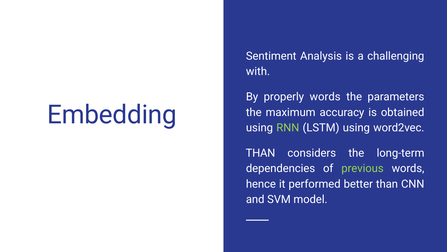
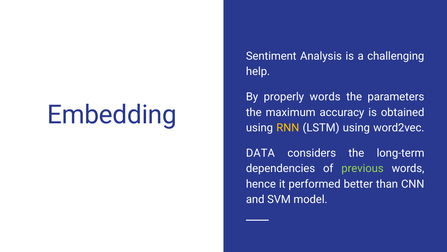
with: with -> help (258, 71)
RNN colour: light green -> yellow (288, 127)
THAN: THAN -> DATA (260, 153)
